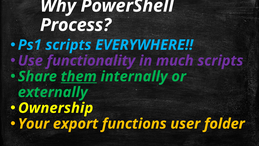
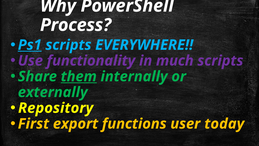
Ps1 underline: none -> present (30, 45)
Ownership: Ownership -> Repository (56, 108)
Your: Your -> First (33, 124)
folder: folder -> today (224, 124)
